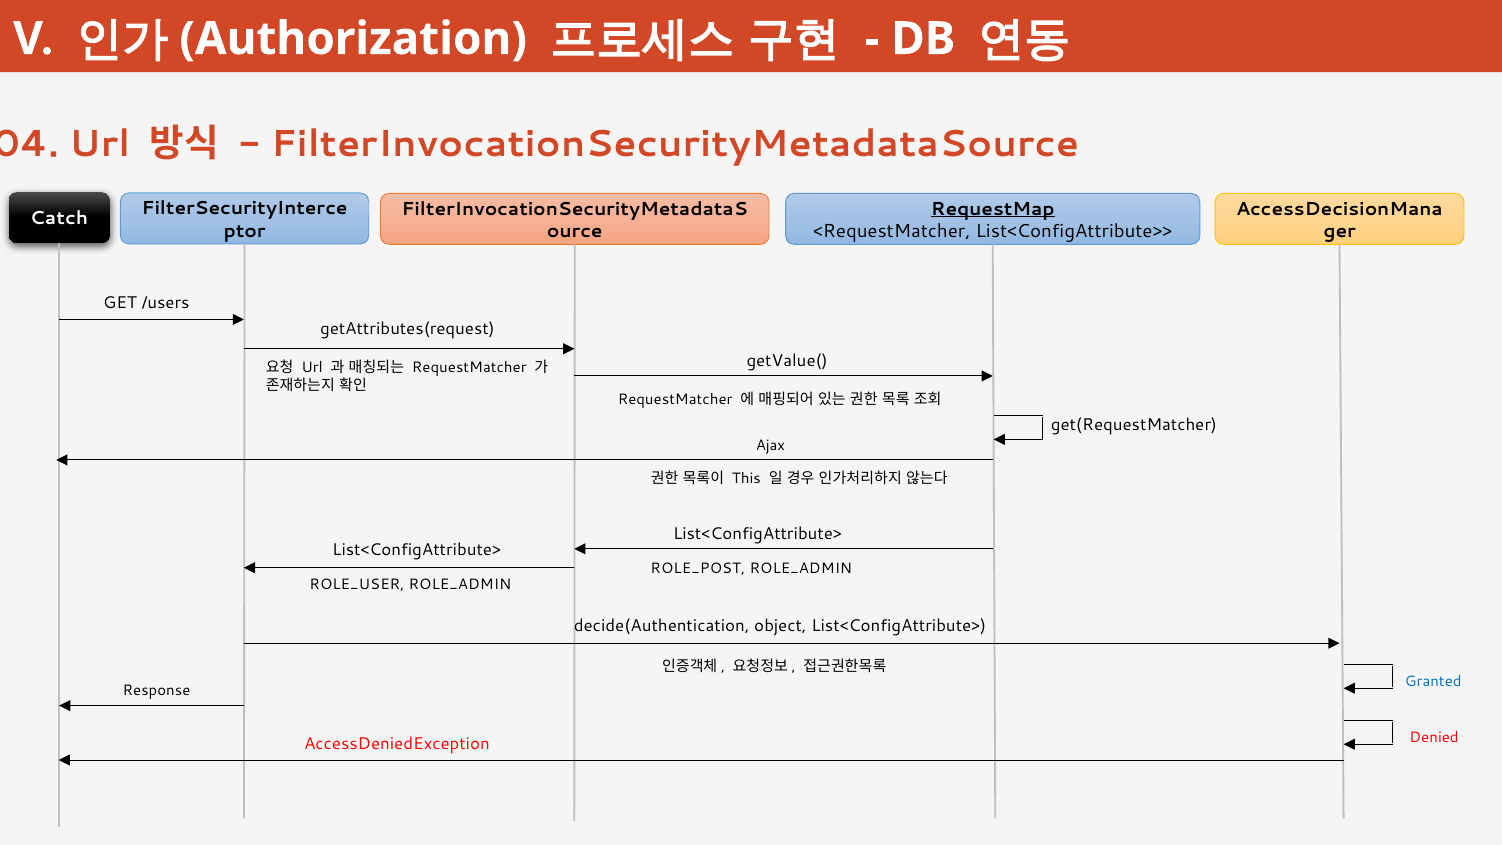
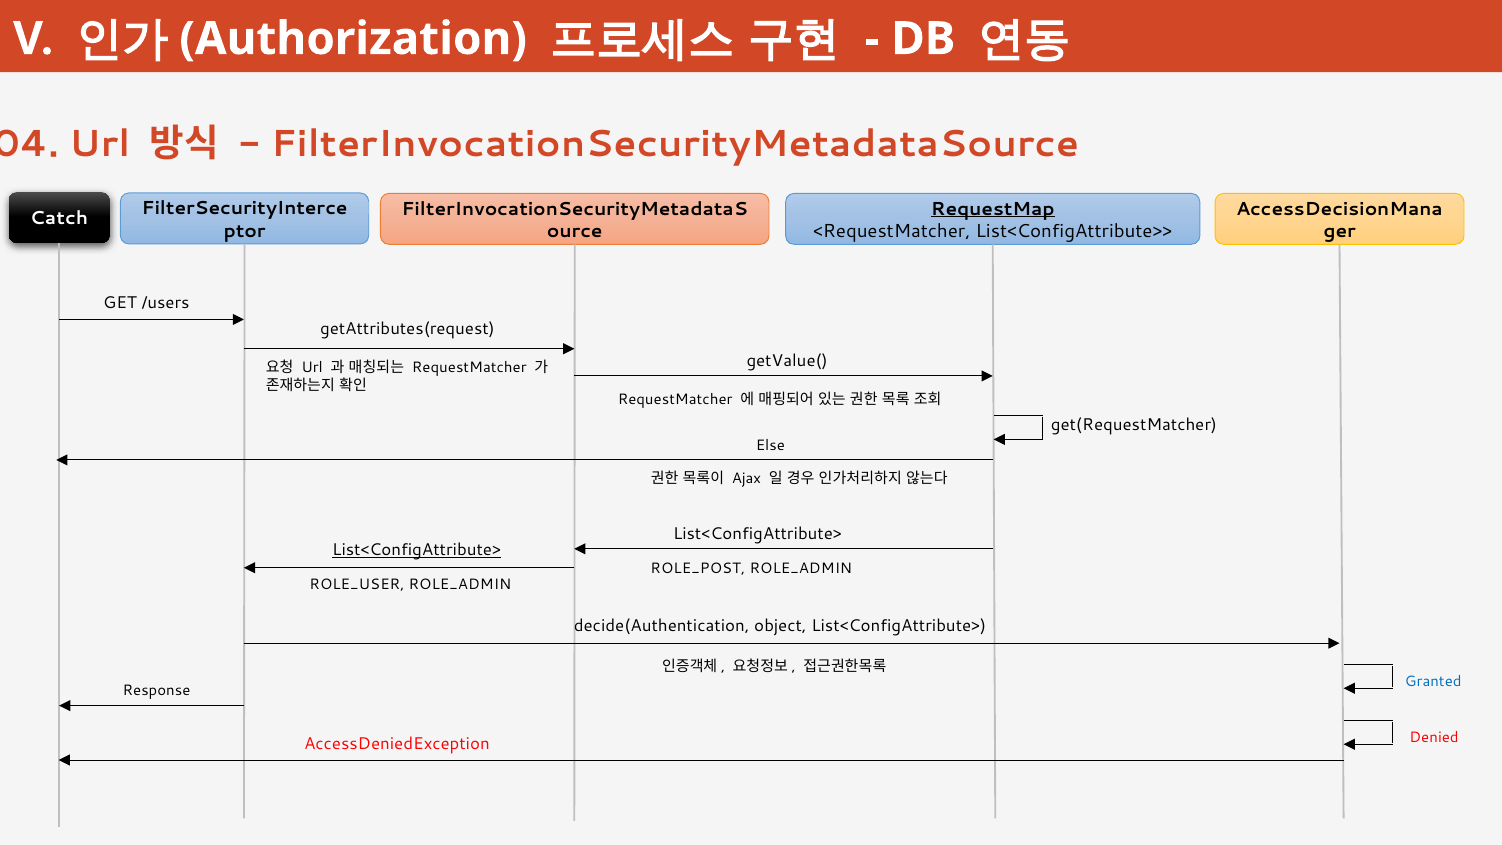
Ajax: Ajax -> Else (770, 446)
This: This -> Ajax (746, 478)
List<ConfigAttribute> underline: none -> present (417, 550)
